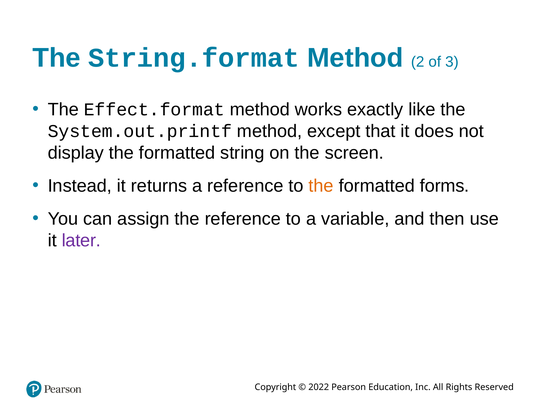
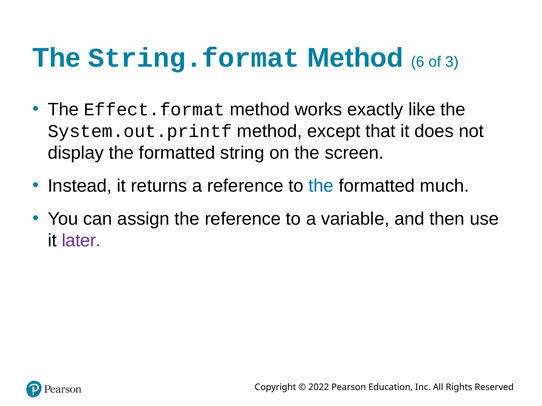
2: 2 -> 6 (418, 62)
the colour: orange -> blue (321, 186)
forms: forms -> much (445, 186)
